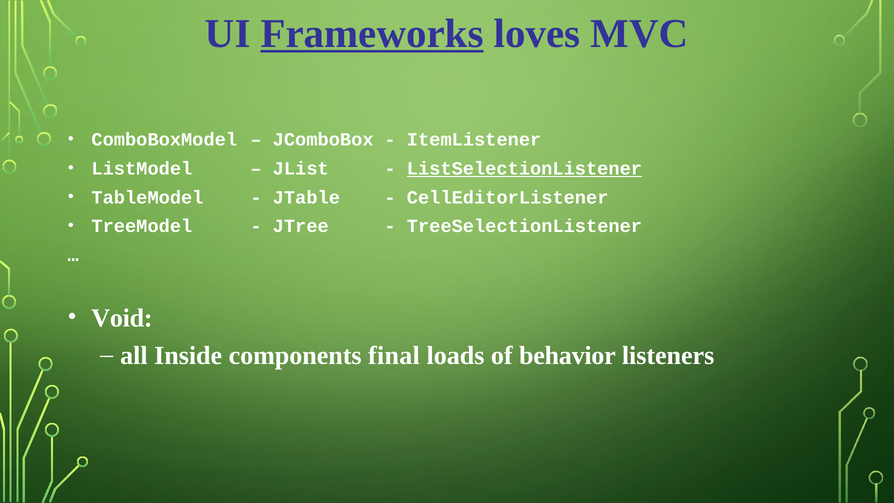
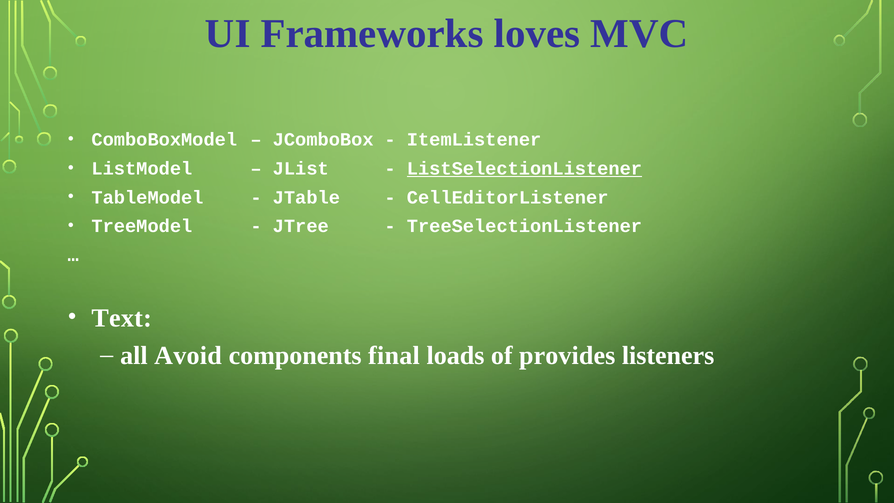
Frameworks underline: present -> none (372, 34)
Void: Void -> Text (122, 318)
Inside: Inside -> Avoid (188, 356)
behavior: behavior -> provides (567, 356)
